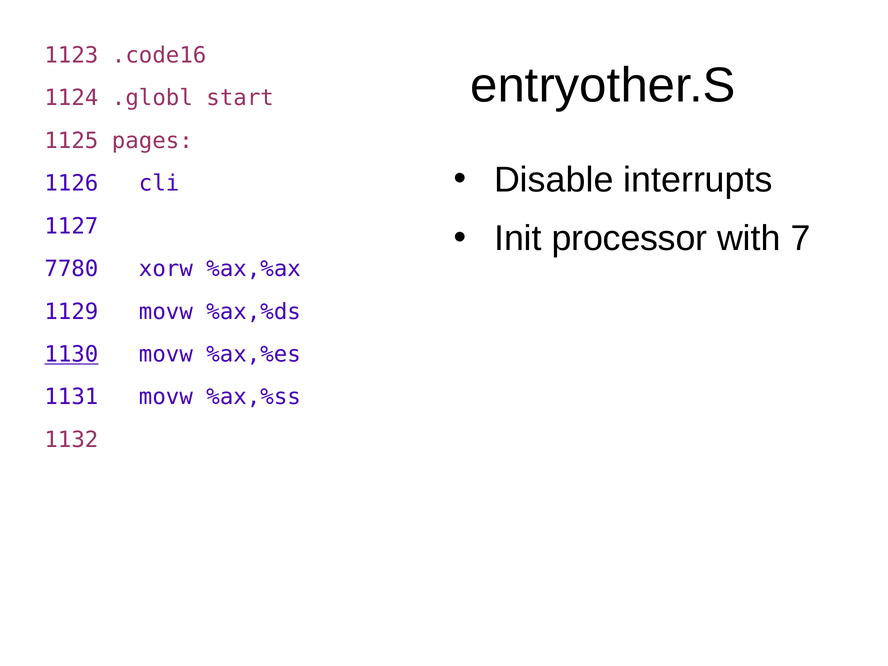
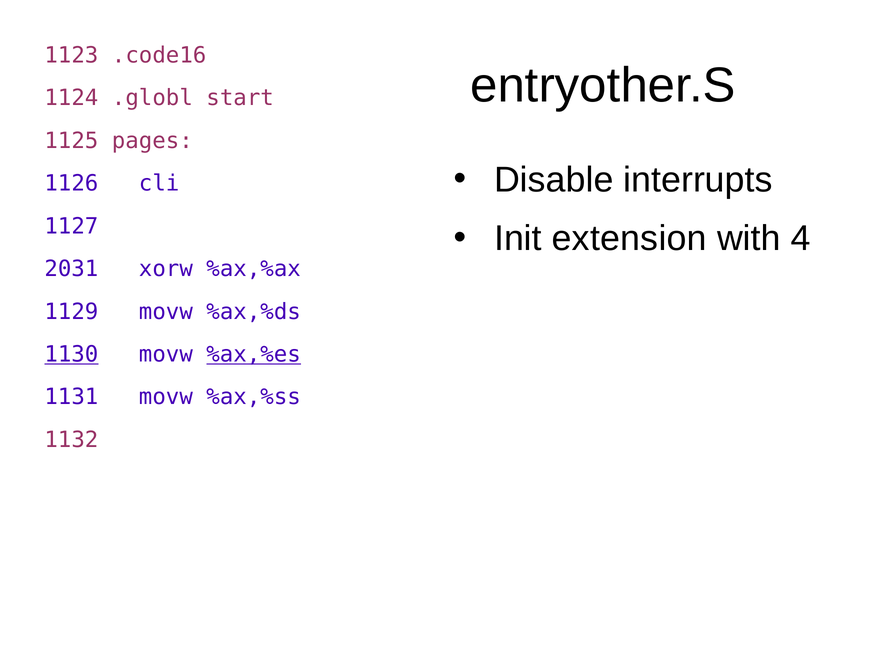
processor: processor -> extension (629, 239)
7: 7 -> 4 (801, 239)
7780: 7780 -> 2031 (71, 269)
%ax,%es underline: none -> present (254, 354)
